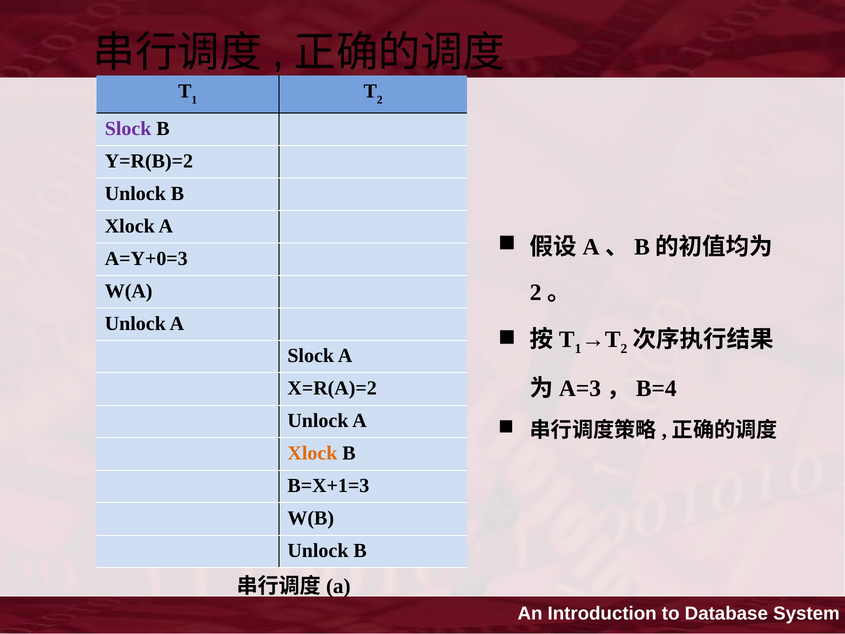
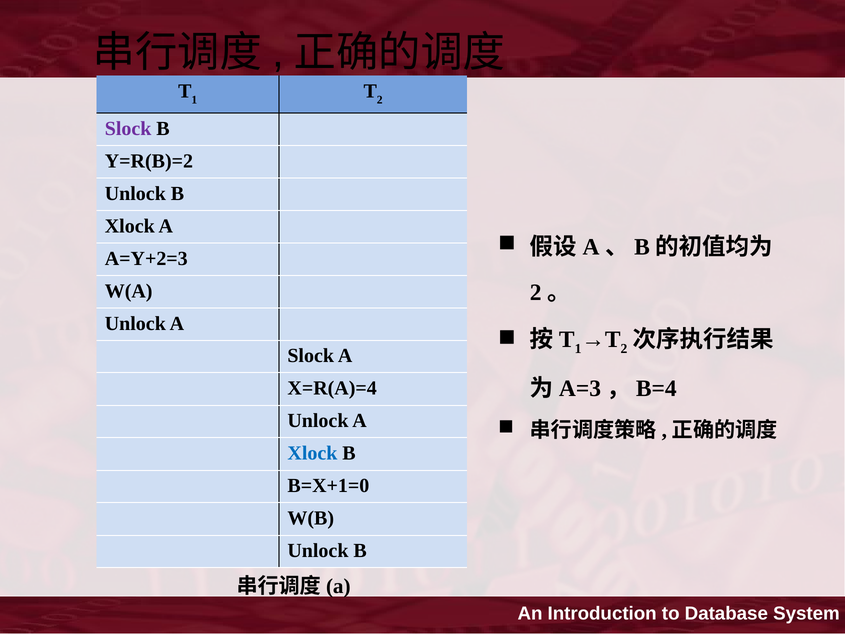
A=Y+0=3: A=Y+0=3 -> A=Y+2=3 (146, 258)
X=R(A)=2: X=R(A)=2 -> X=R(A)=4 (332, 388)
Xlock colour: orange -> blue (312, 453)
B=X+1=3: B=X+1=3 -> B=X+1=0 (328, 486)
